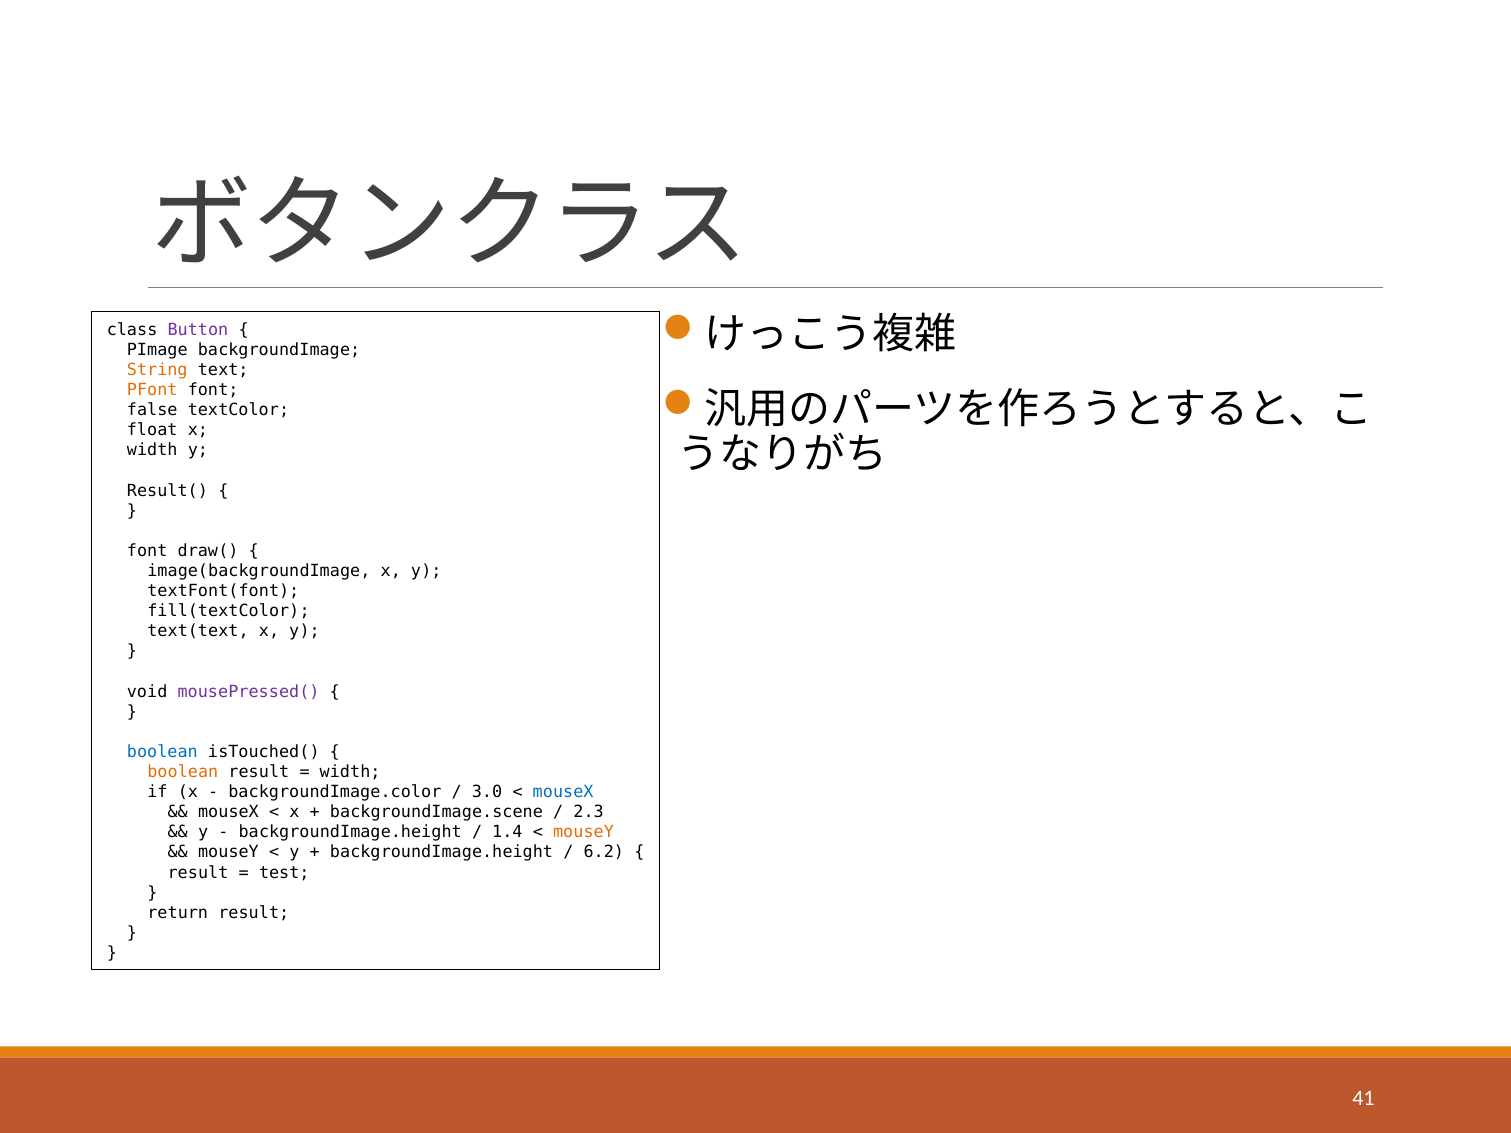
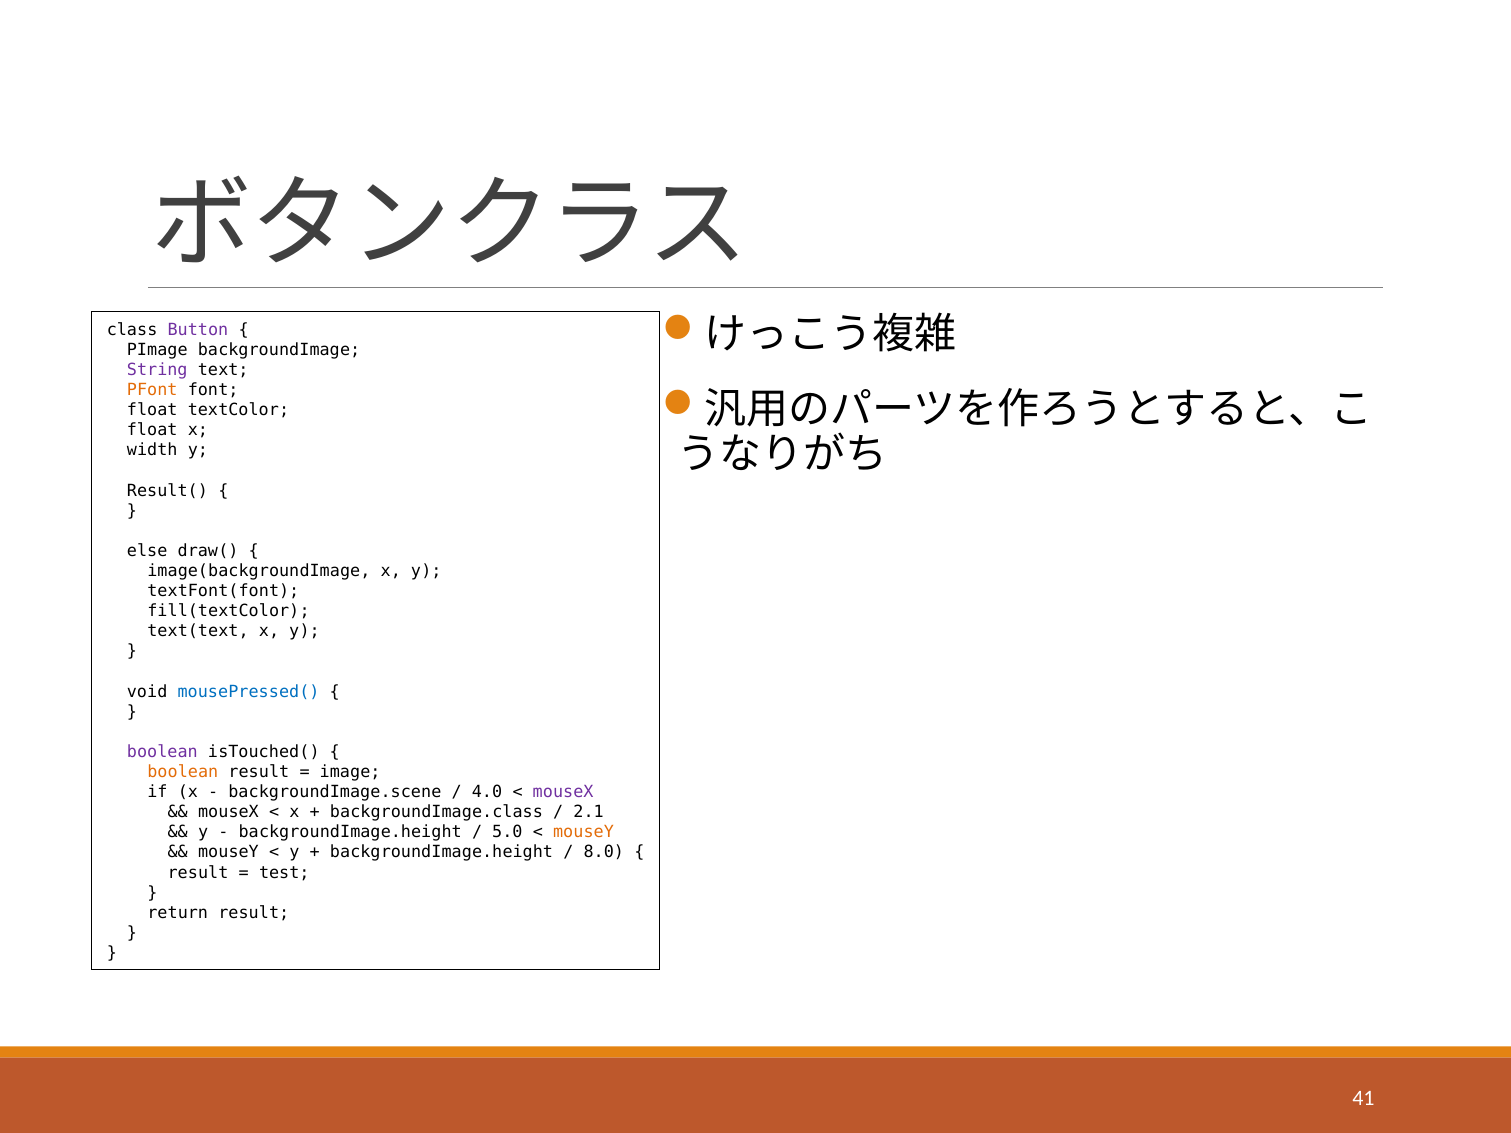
String colour: orange -> purple (157, 370)
false: false -> float (152, 410)
font: font -> else (147, 551)
mousePressed( colour: purple -> blue (249, 692)
boolean colour: blue -> purple (162, 752)
width: width -> image (350, 772)
backgroundImage.color: backgroundImage.color -> backgroundImage.scene (335, 792)
3.0: 3.0 -> 4.0 (487, 792)
mouseX colour: blue -> purple (563, 792)
backgroundImage.scene: backgroundImage.scene -> backgroundImage.class (436, 812)
2.3: 2.3 -> 2.1 (589, 812)
1.4: 1.4 -> 5.0 (507, 832)
6.2: 6.2 -> 8.0 (604, 853)
